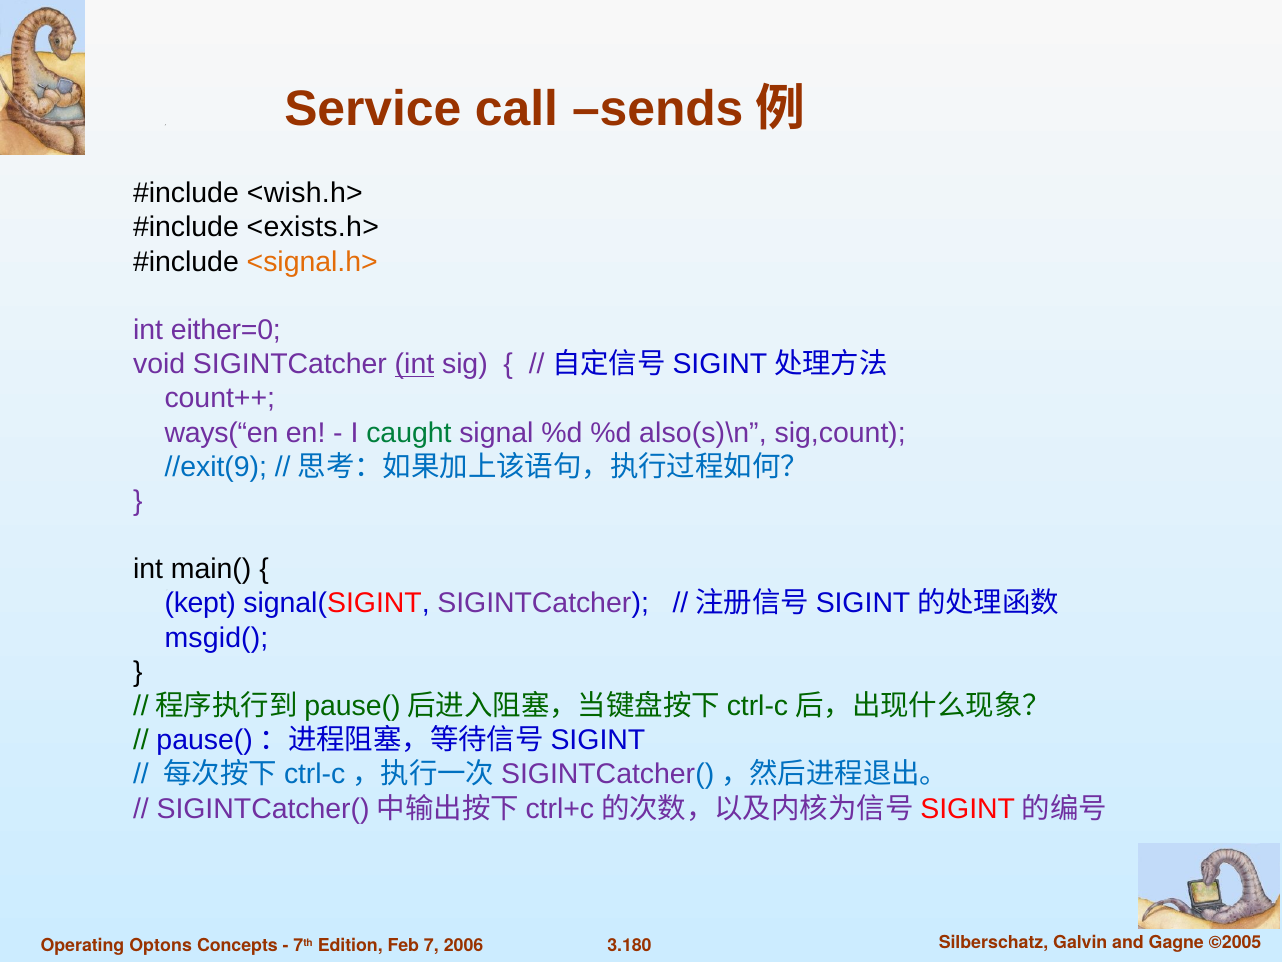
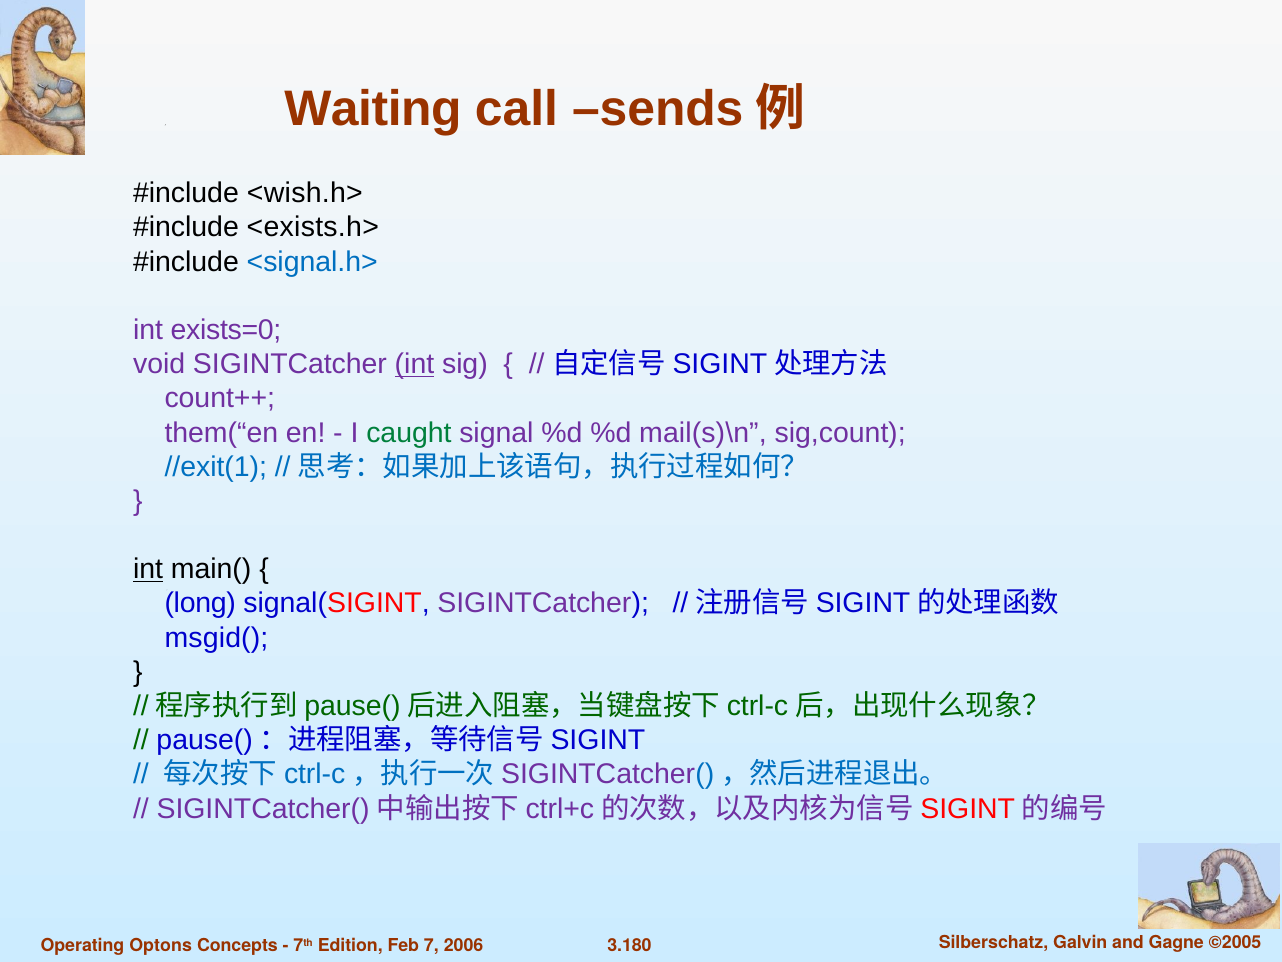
Service: Service -> Waiting (373, 109)
<signal.h> colour: orange -> blue (312, 262)
either=0: either=0 -> exists=0 (226, 330)
ways(“en: ways(“en -> them(“en (221, 432)
also(s)\n: also(s)\n -> mail(s)\n (703, 432)
//exit(9: //exit(9 -> //exit(1 (216, 467)
int underline: none -> present (148, 569)
kept: kept -> long (200, 603)
